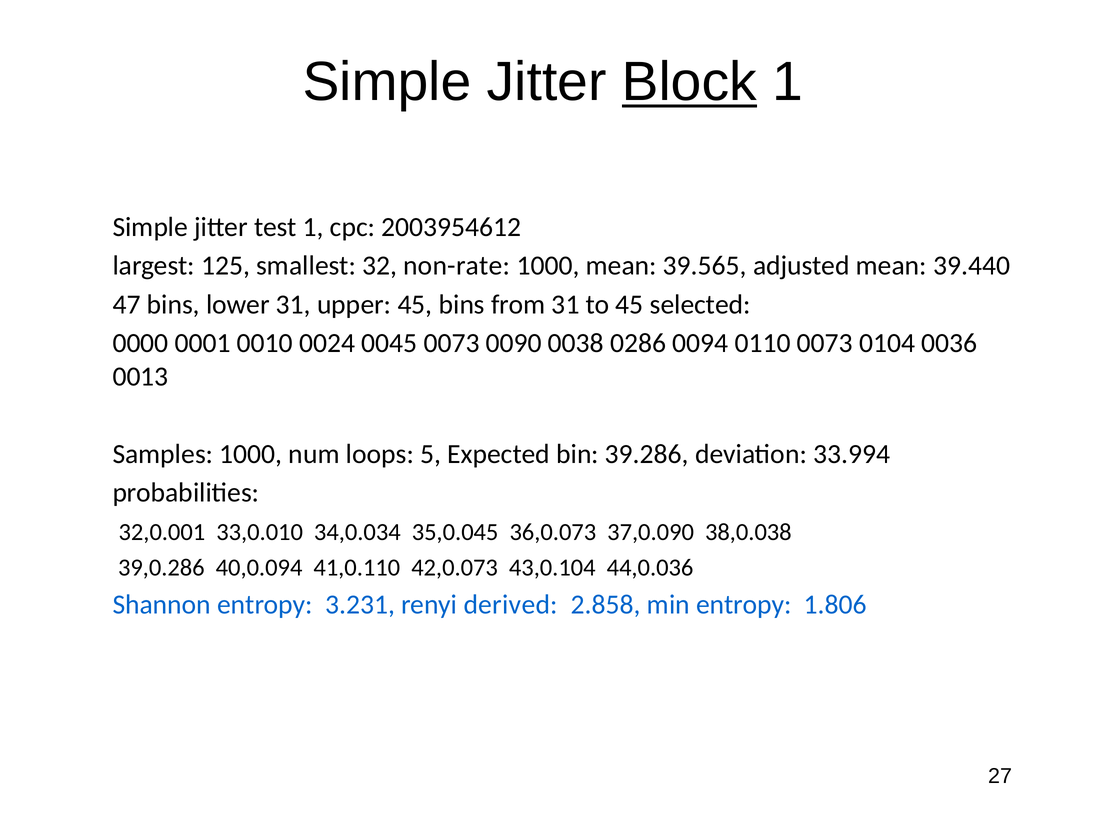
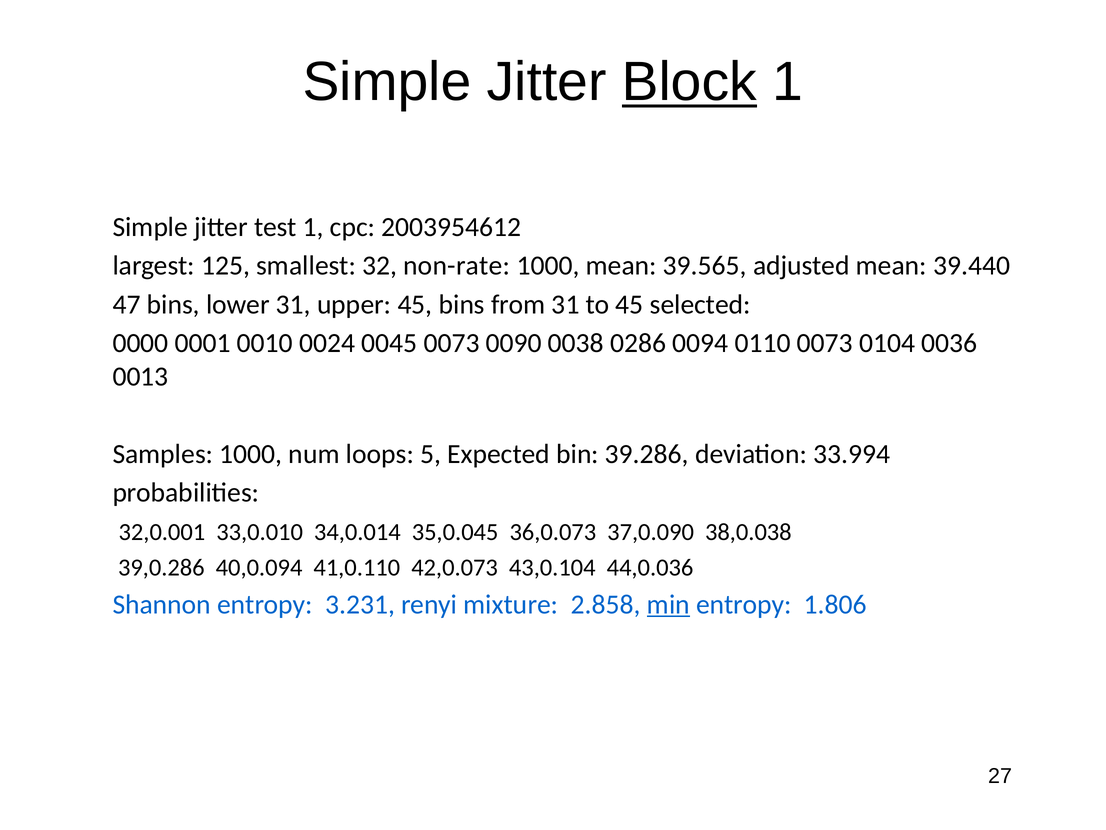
34,0.034: 34,0.034 -> 34,0.014 (357, 532)
derived: derived -> mixture (511, 604)
min underline: none -> present (668, 604)
